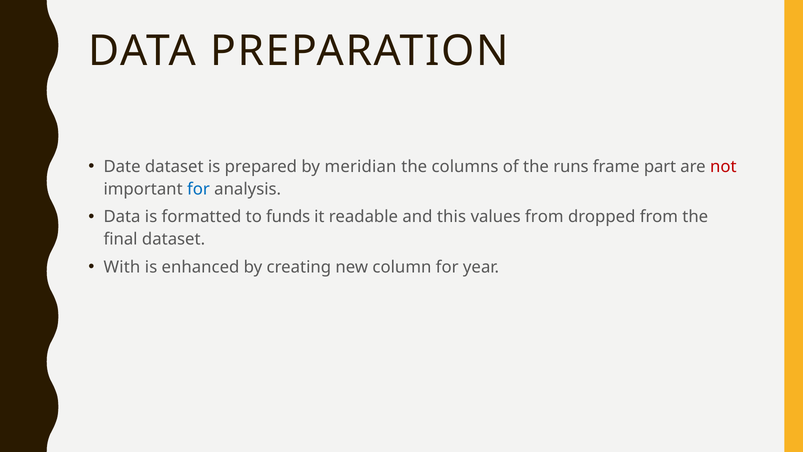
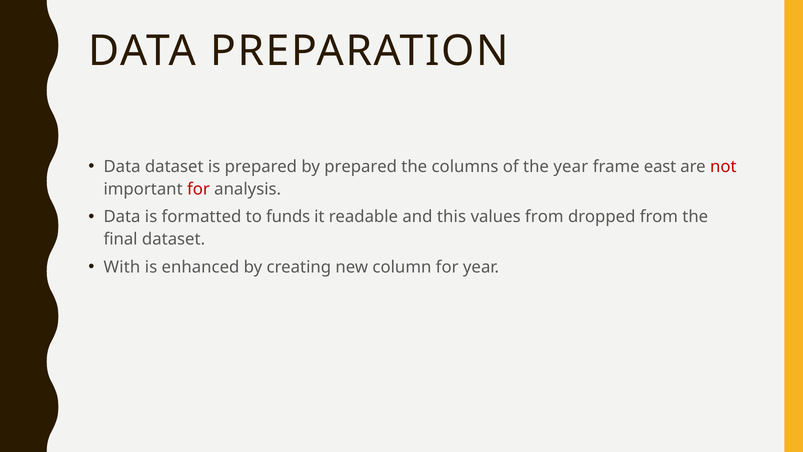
Date: Date -> Data (122, 167)
by meridian: meridian -> prepared (361, 167)
the runs: runs -> year (571, 167)
part: part -> east (660, 167)
for colour: blue -> red (198, 189)
